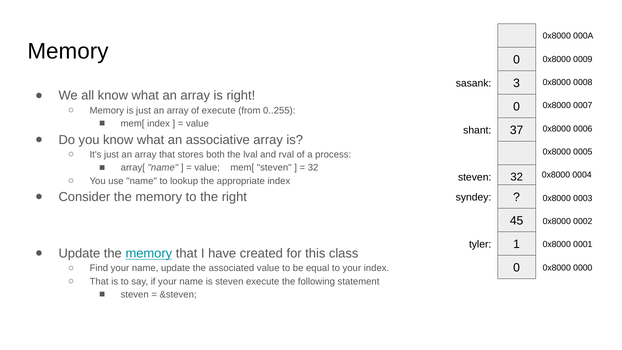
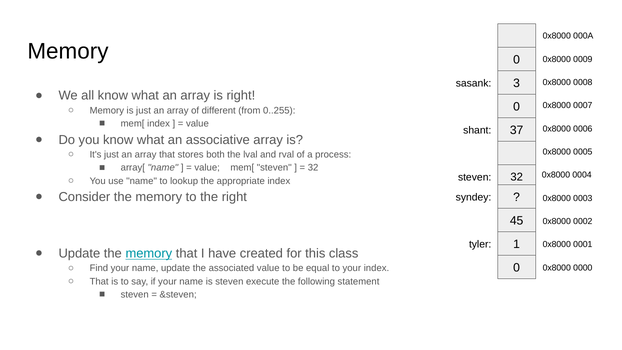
of execute: execute -> different (219, 111)
